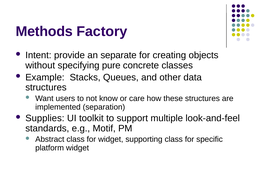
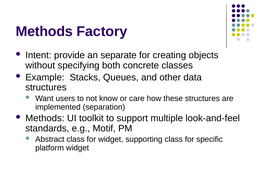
pure: pure -> both (111, 65)
Supplies: Supplies -> Methods (45, 118)
